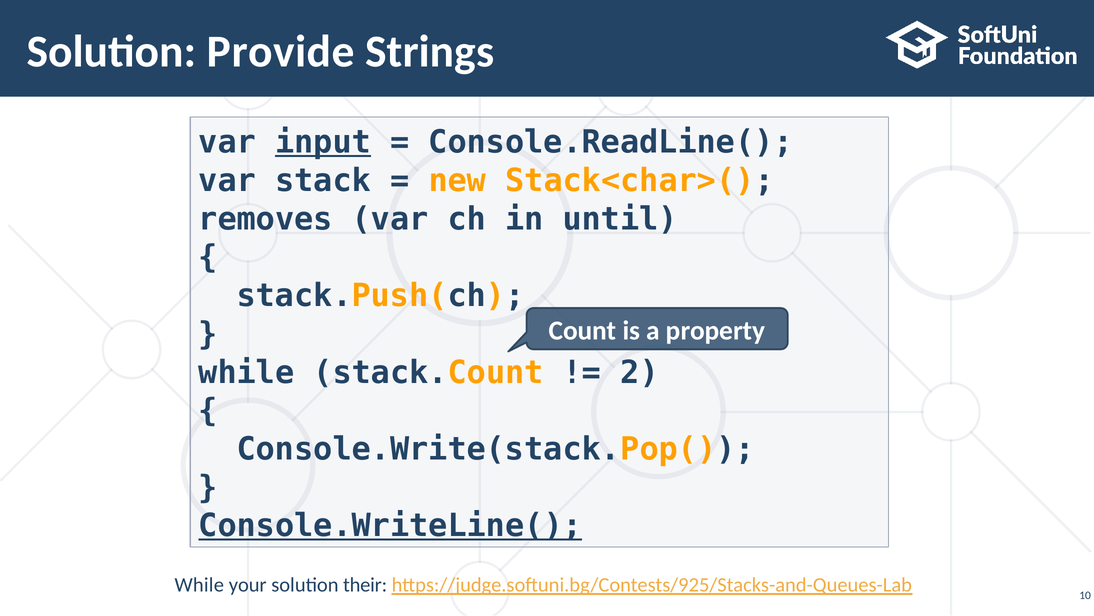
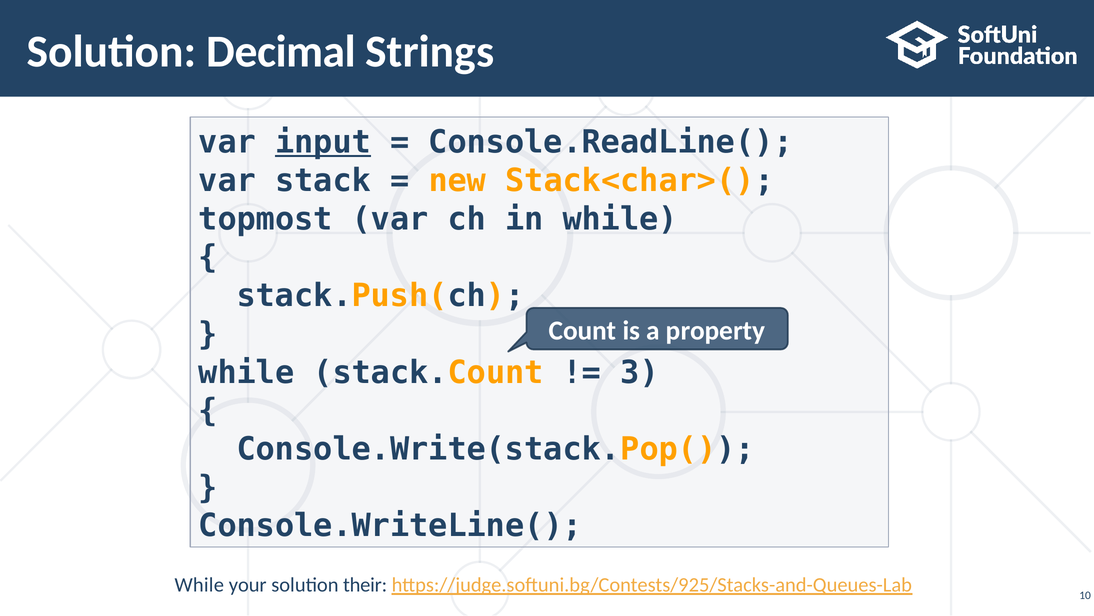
Provide: Provide -> Decimal (281, 52)
removes: removes -> topmost (266, 219)
in until: until -> while (620, 219)
2: 2 -> 3 (640, 372)
Console.WriteLine( underline: present -> none (390, 526)
